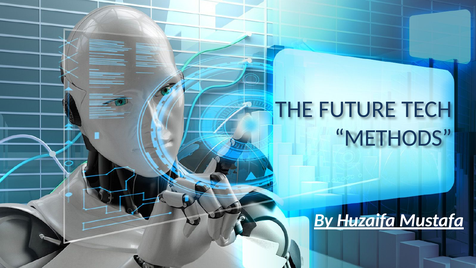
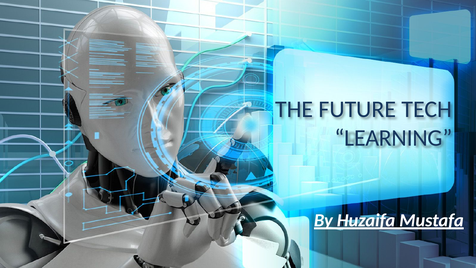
METHODS: METHODS -> LEARNING (393, 138)
